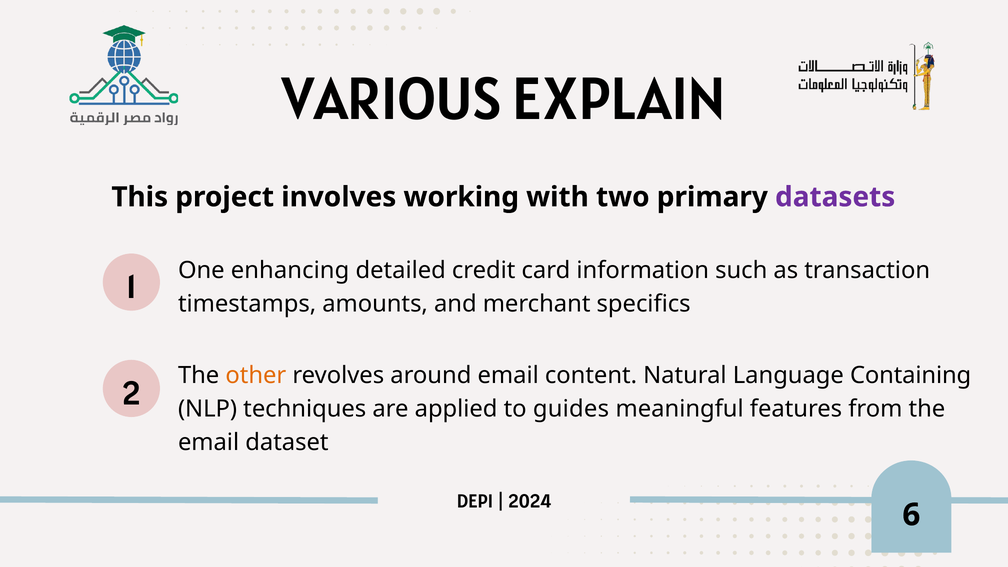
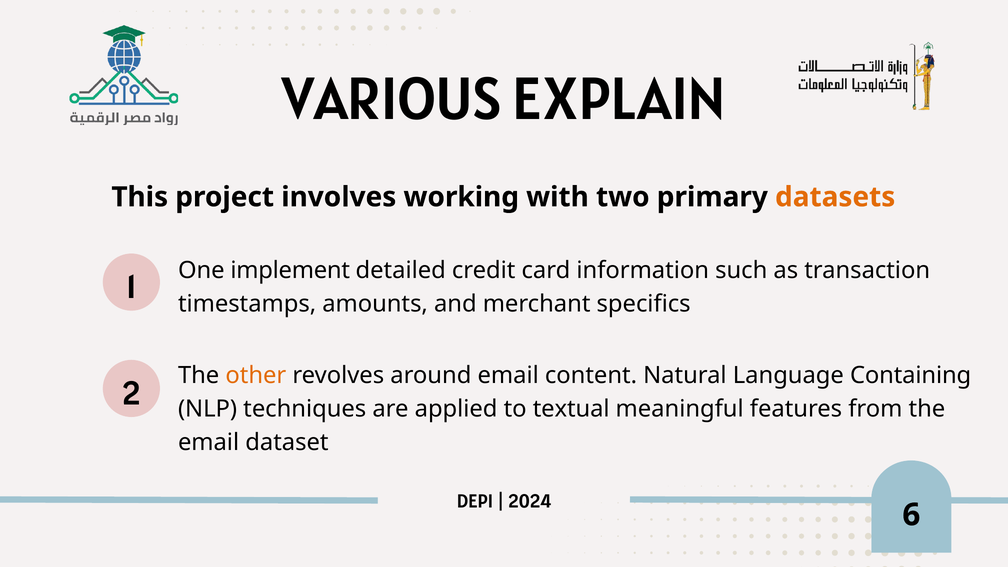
datasets colour: purple -> orange (835, 197)
enhancing: enhancing -> implement (290, 271)
guides: guides -> textual (571, 409)
